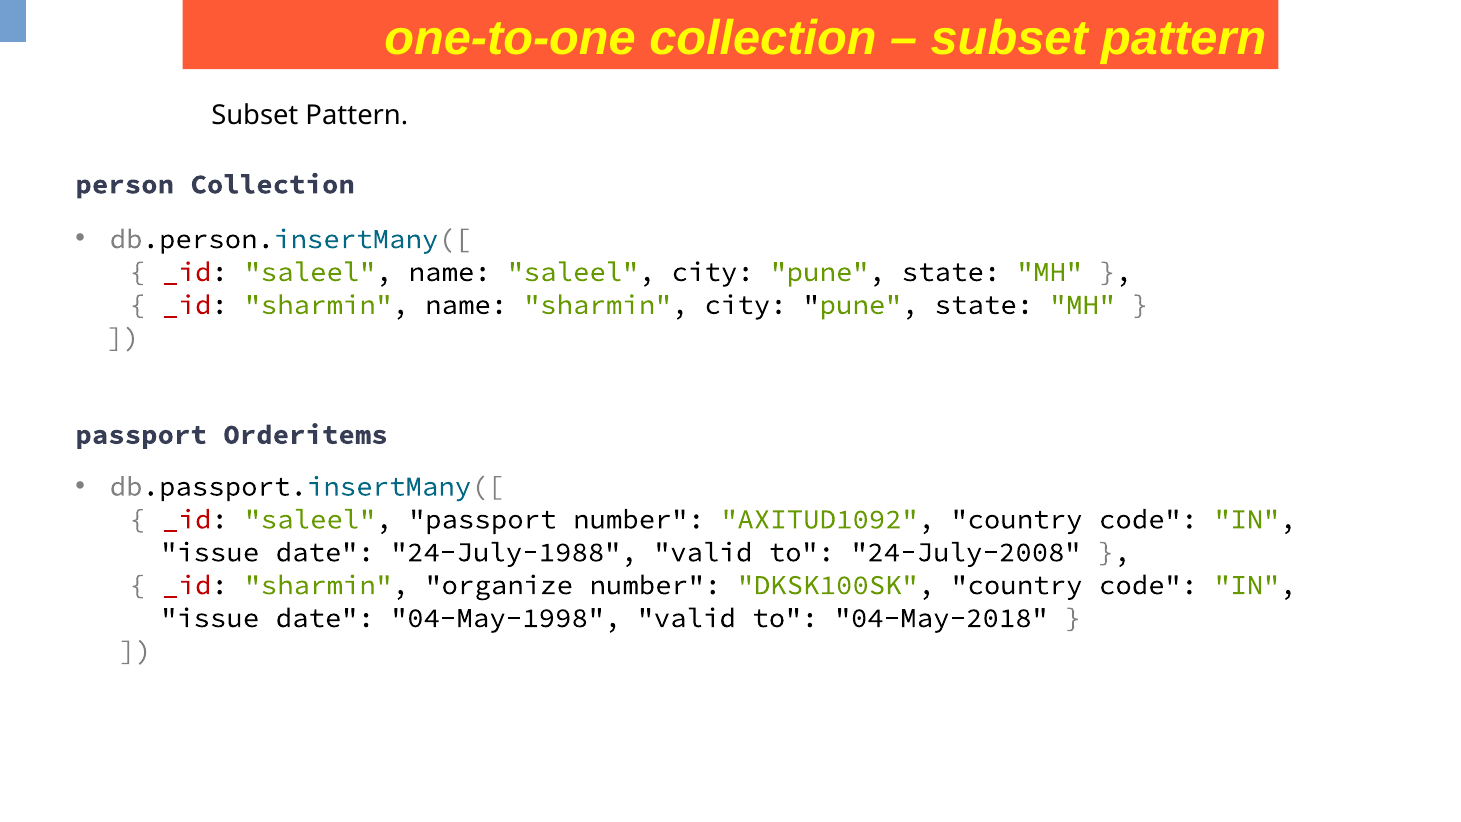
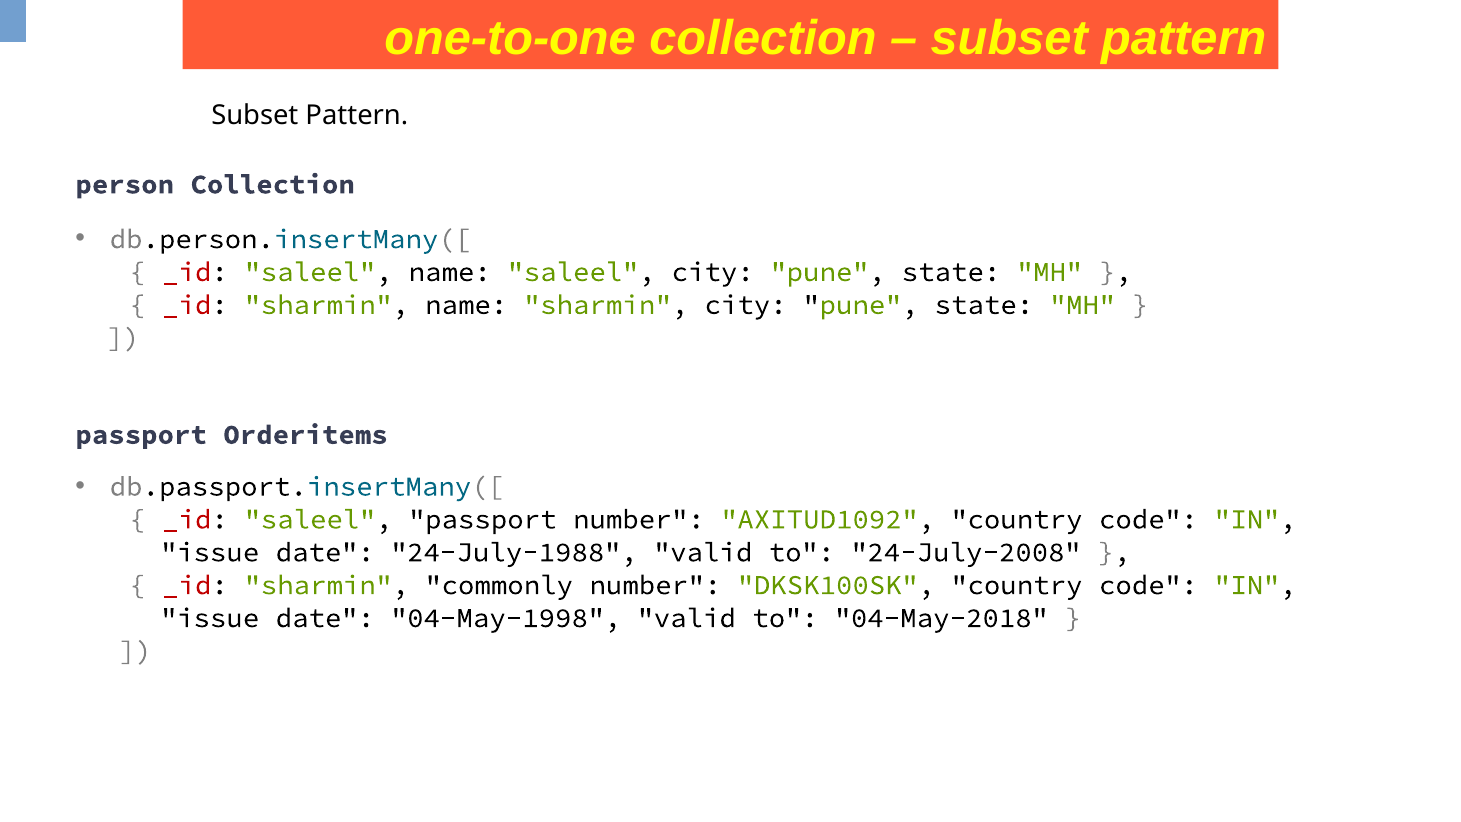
organize: organize -> commonly (499, 585)
